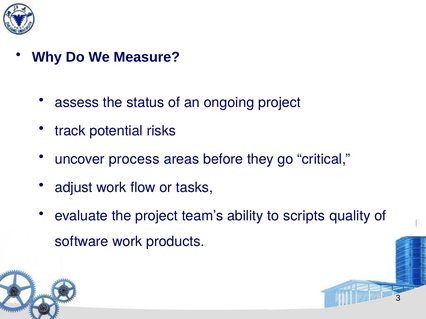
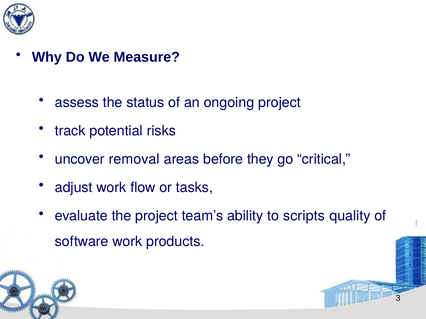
process: process -> removal (134, 160)
